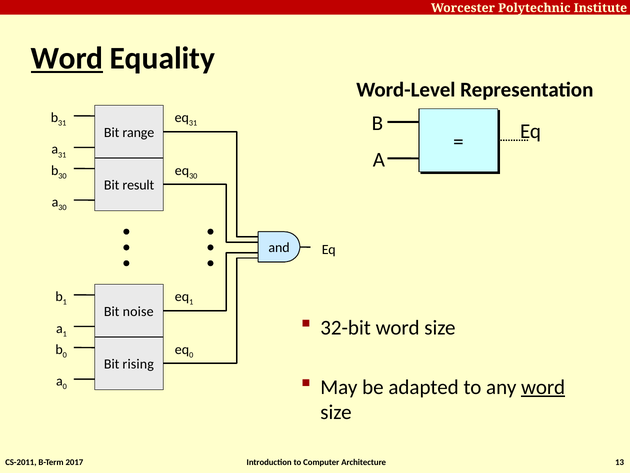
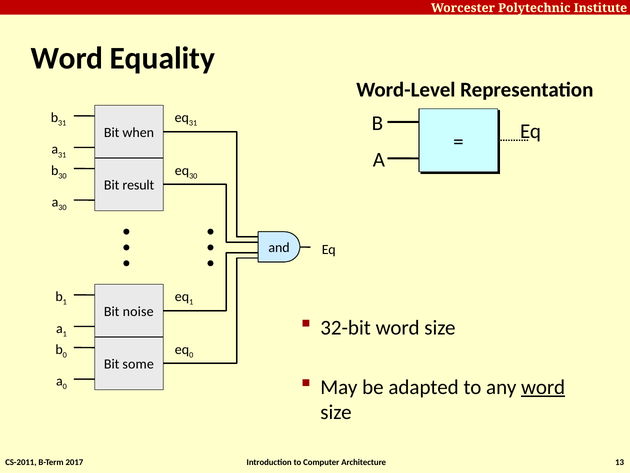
Word underline: present -> none (67, 58)
range: range -> when (138, 132)
rising: rising -> some (138, 364)
